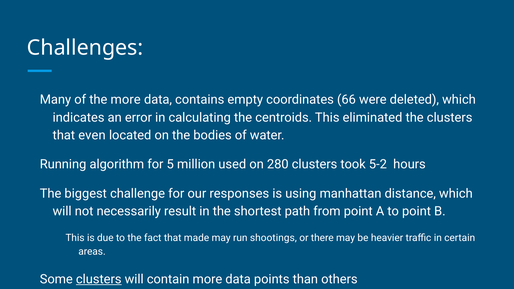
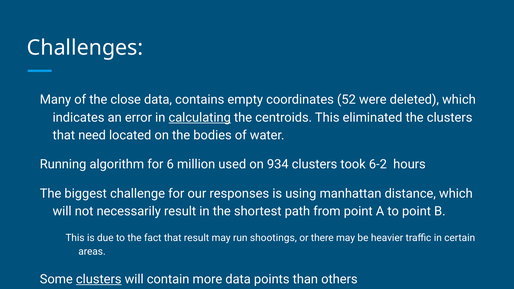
the more: more -> close (126, 100)
66: 66 -> 52 (346, 100)
calculating underline: none -> present (200, 118)
that even: even -> need (92, 135)
5: 5 -> 6 (170, 164)
280: 280 -> 934 (278, 164)
5-2: 5-2 -> 6-2 (378, 164)
that made: made -> result (197, 238)
